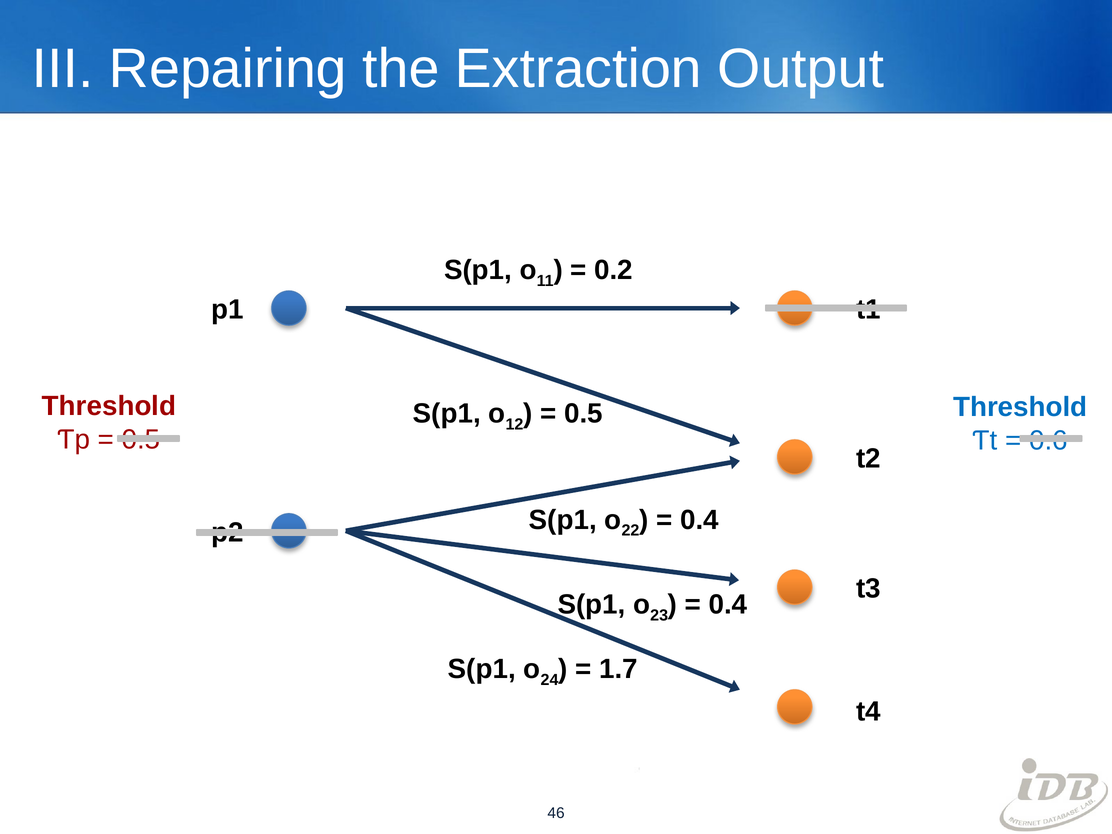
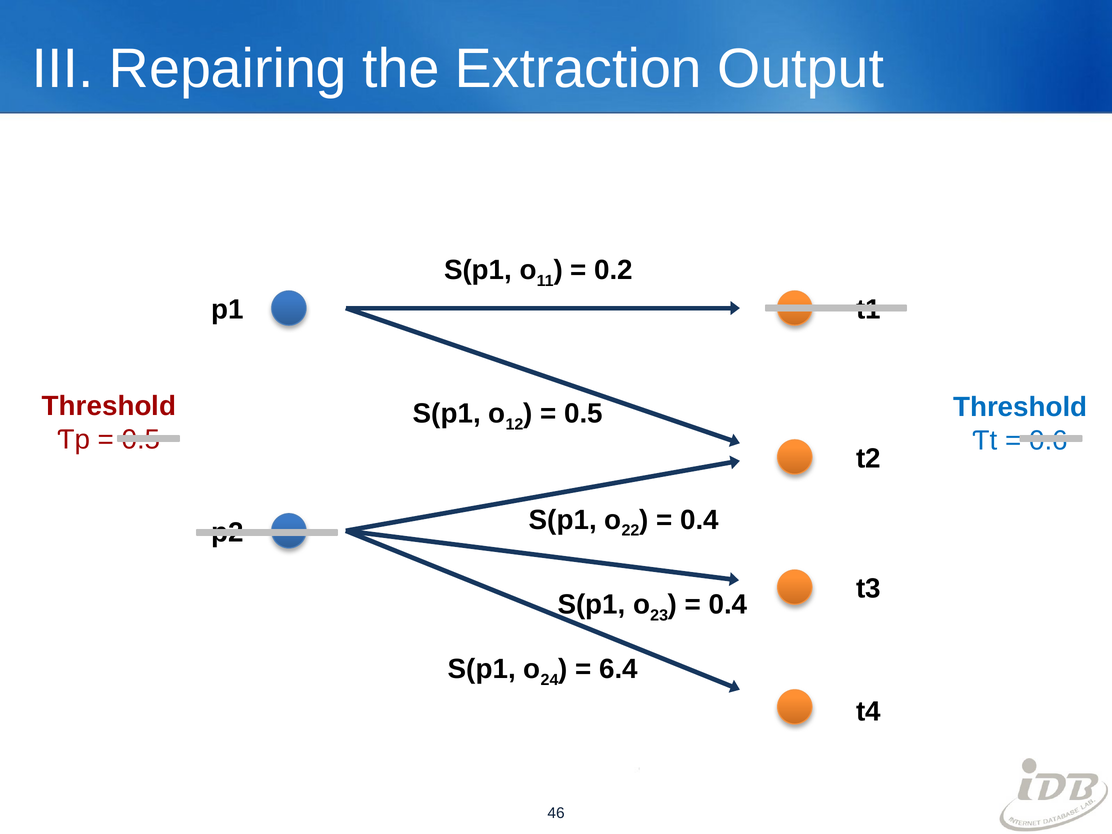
1.7: 1.7 -> 6.4 (618, 669)
